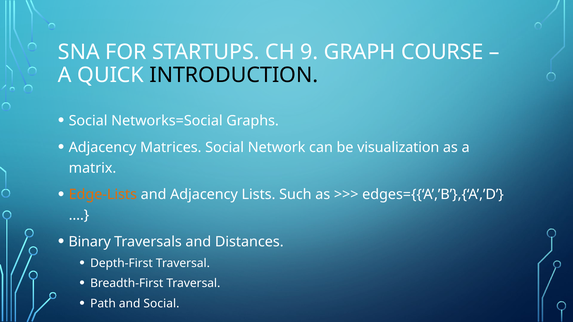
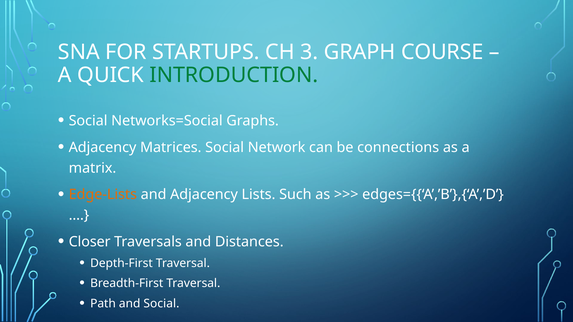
9: 9 -> 3 (309, 52)
INTRODUCTION colour: black -> green (234, 75)
visualization: visualization -> connections (398, 148)
Binary: Binary -> Closer (90, 242)
